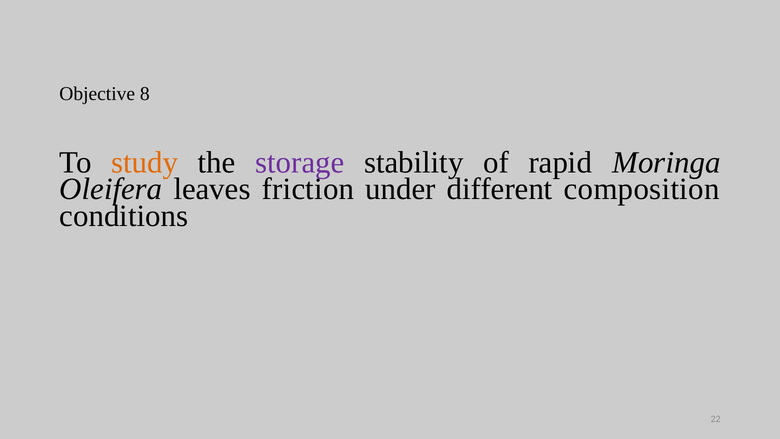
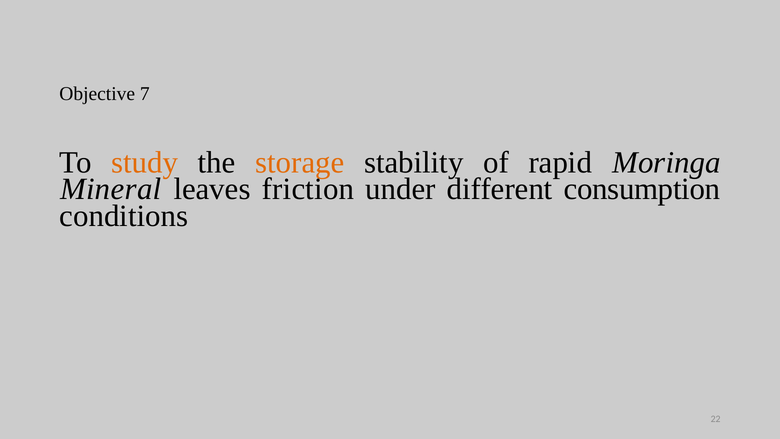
8: 8 -> 7 (145, 94)
storage colour: purple -> orange (300, 162)
Oleifera: Oleifera -> Mineral (111, 189)
composition: composition -> consumption (642, 189)
